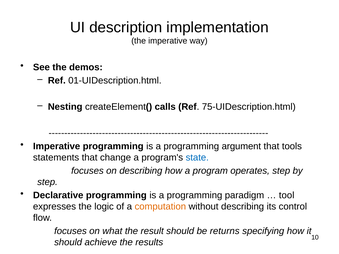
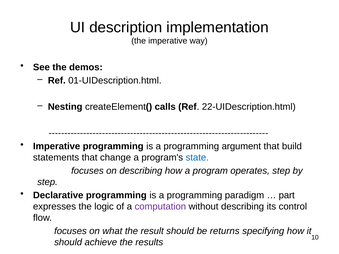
75-UIDescription.html: 75-UIDescription.html -> 22-UIDescription.html (249, 107)
tools: tools -> build (292, 146)
tool: tool -> part (287, 195)
computation colour: orange -> purple (160, 207)
